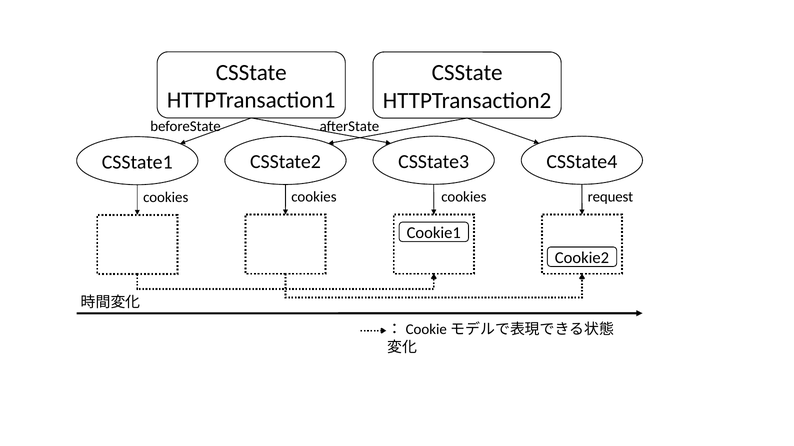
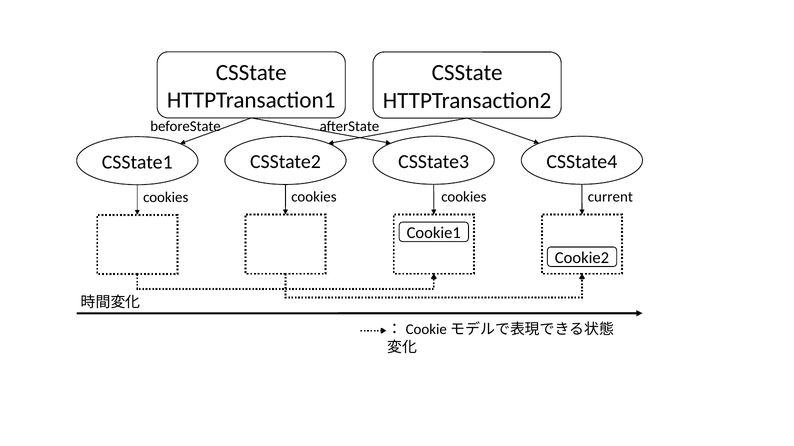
request: request -> current (610, 197)
